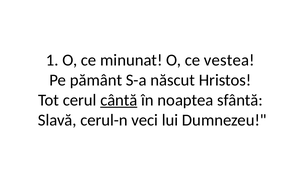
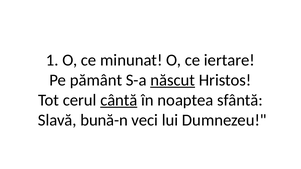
vestea: vestea -> iertare (229, 60)
născut underline: none -> present (173, 80)
cerul-n: cerul-n -> bună-n (104, 120)
